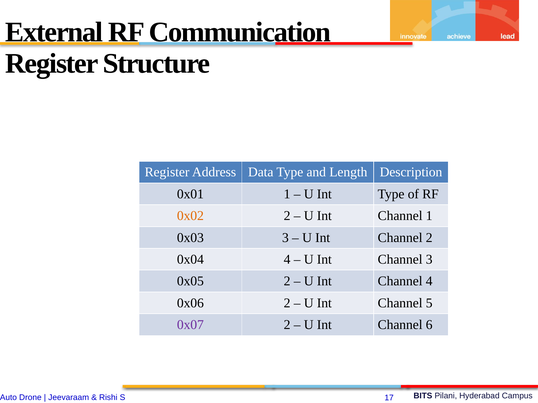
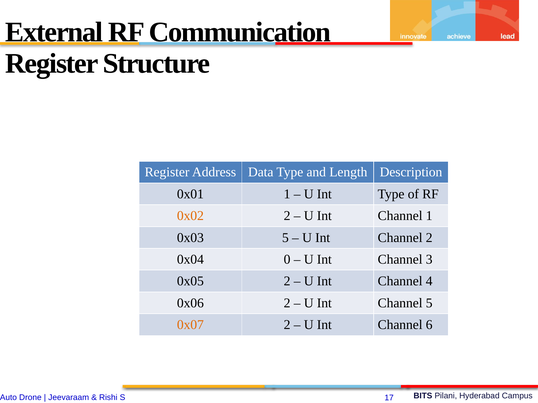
0x03 3: 3 -> 5 (285, 238)
0x04 4: 4 -> 0 (287, 260)
0x07 colour: purple -> orange (190, 325)
